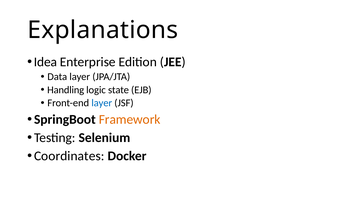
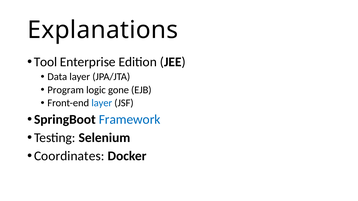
Idea: Idea -> Tool (45, 62)
Handling: Handling -> Program (66, 90)
state: state -> gone (118, 90)
Framework colour: orange -> blue (130, 120)
